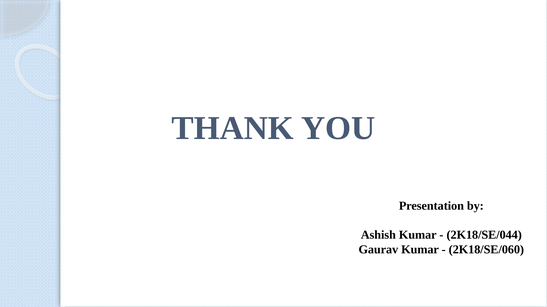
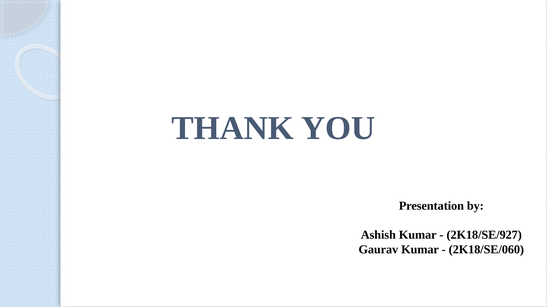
2K18/SE/044: 2K18/SE/044 -> 2K18/SE/927 (484, 235)
